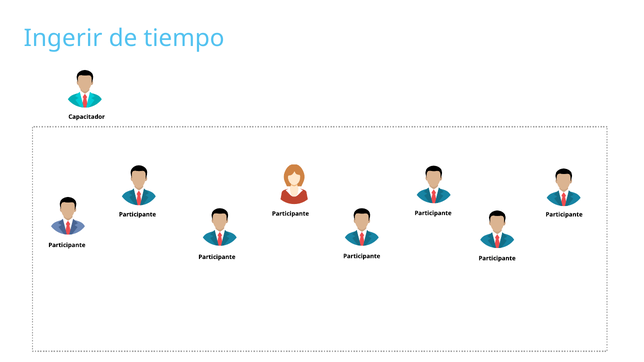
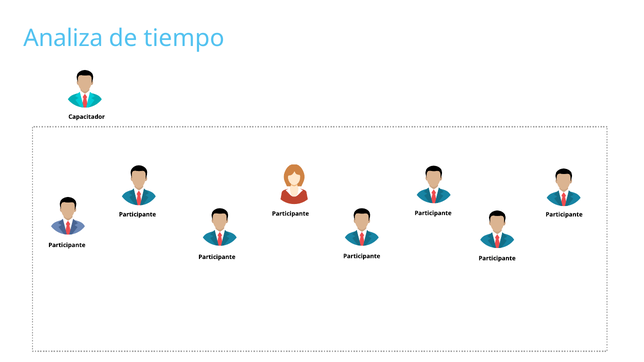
Ingerir: Ingerir -> Analiza (63, 38)
